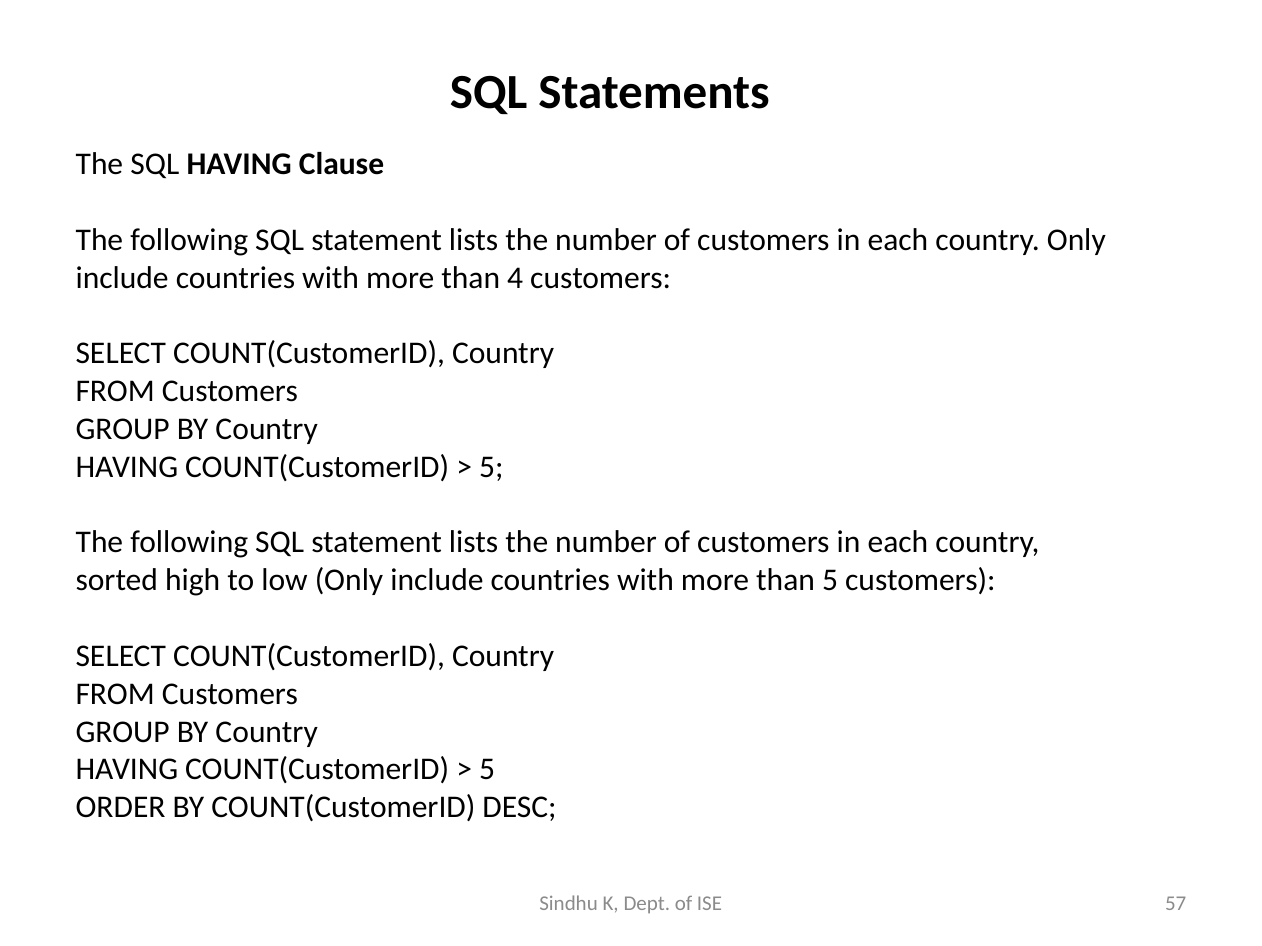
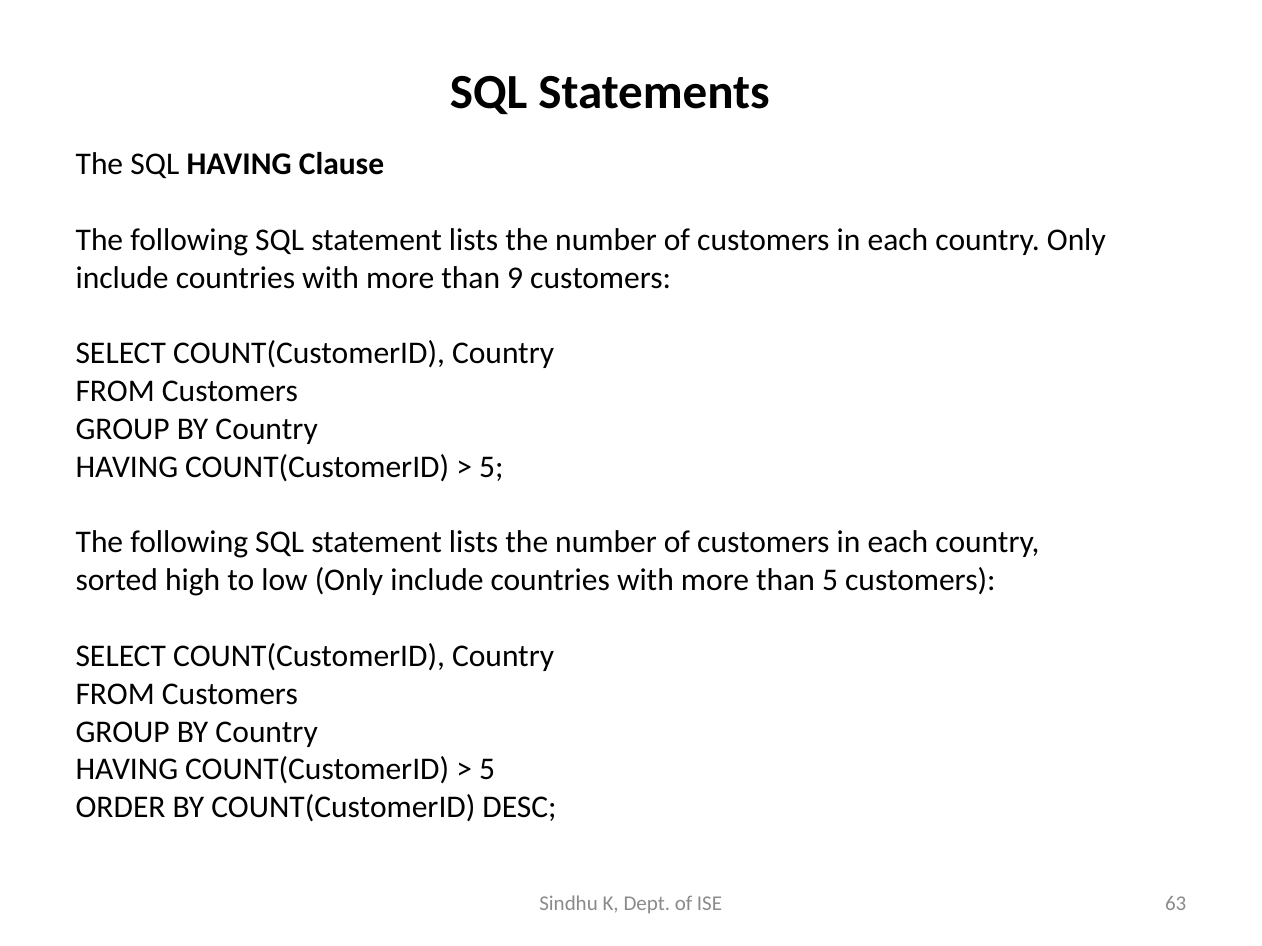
4: 4 -> 9 (515, 278)
57: 57 -> 63 (1176, 904)
